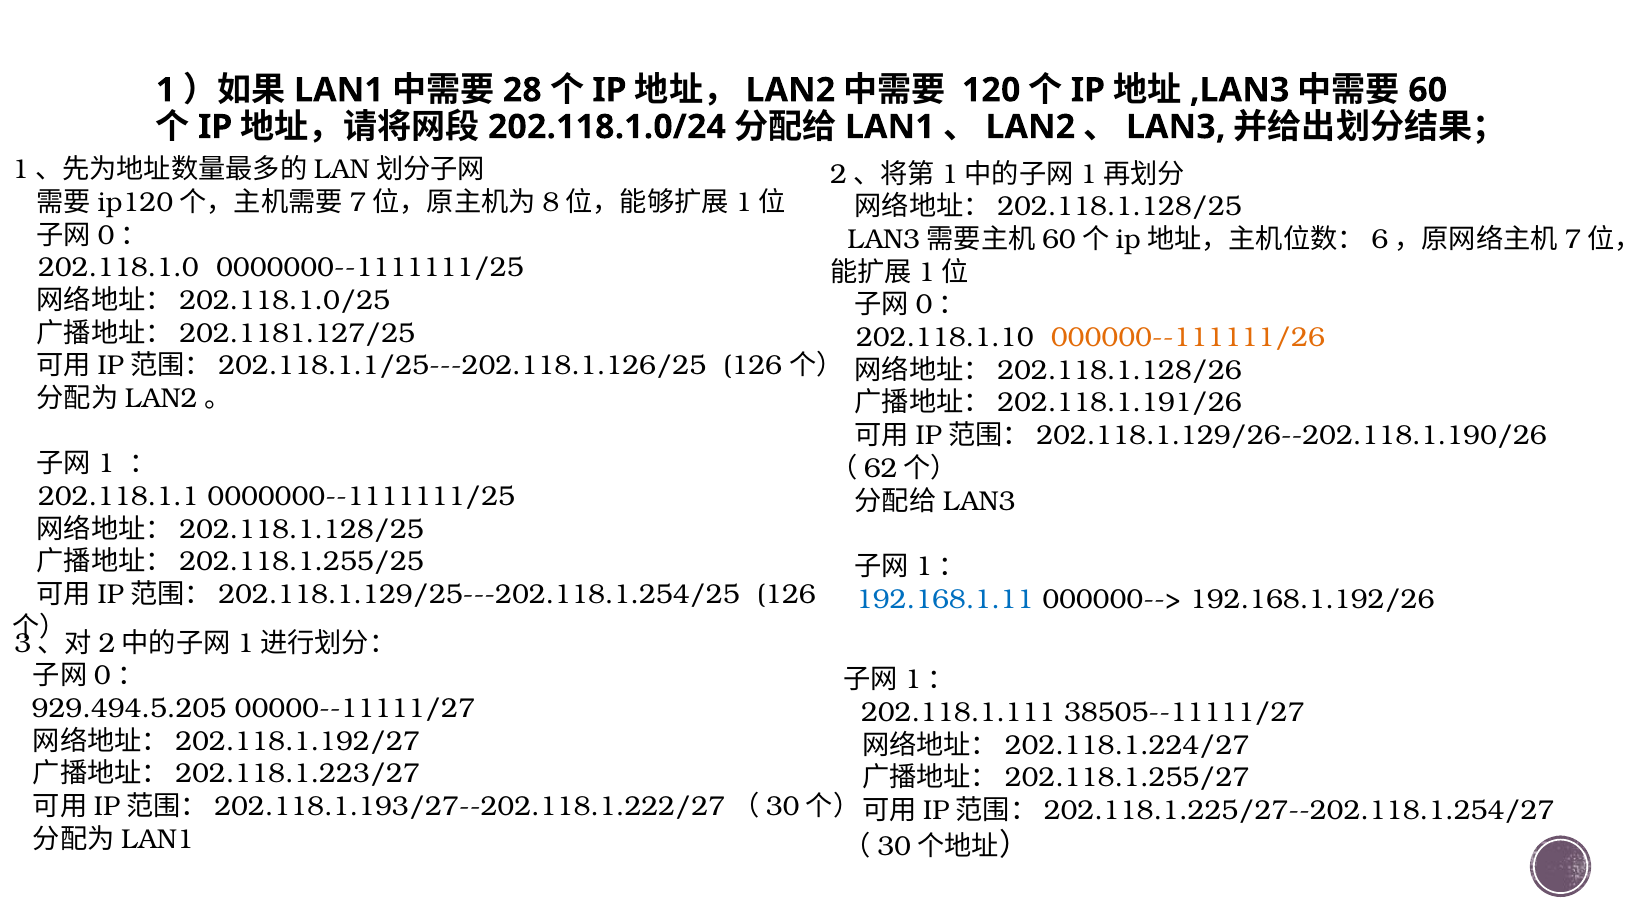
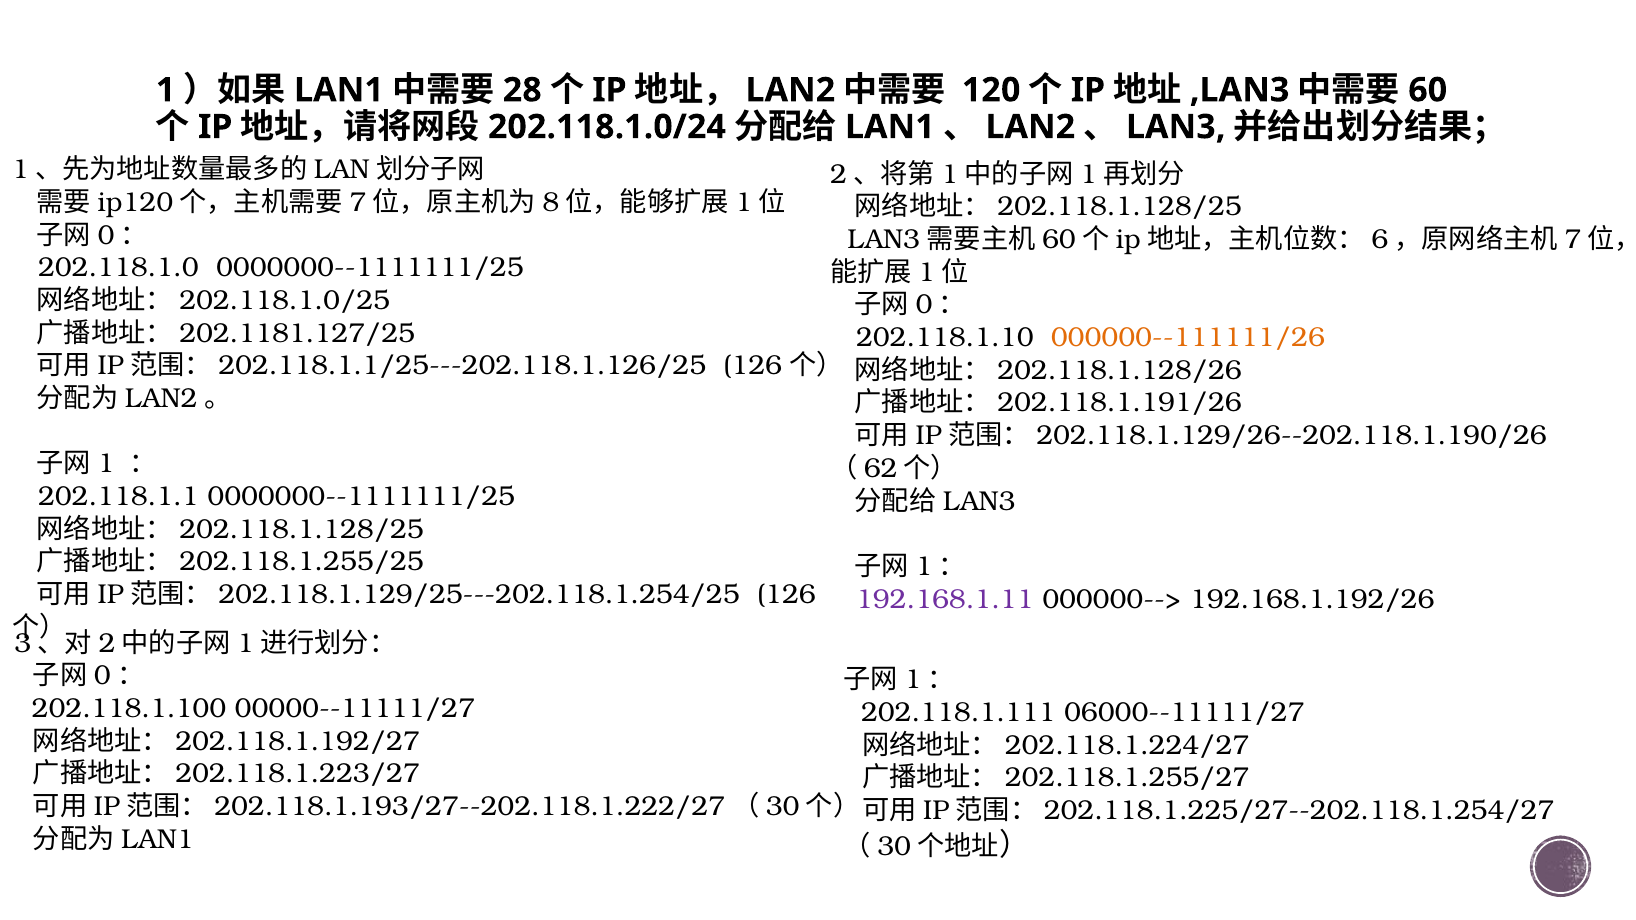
192.168.1.11 colour: blue -> purple (945, 599)
929.494.5.205: 929.494.5.205 -> 202.118.1.100 (129, 709)
38505--11111/27: 38505--11111/27 -> 06000--11111/27 (1184, 713)
